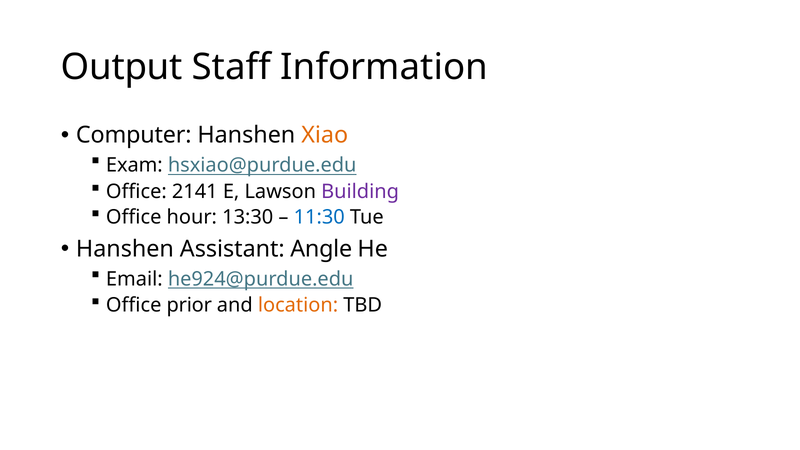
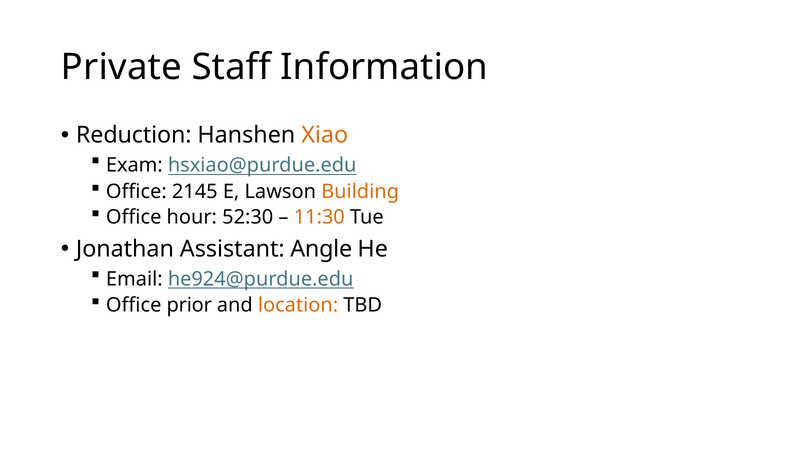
Output: Output -> Private (122, 67)
Computer: Computer -> Reduction (134, 135)
2141: 2141 -> 2145 (195, 192)
Building colour: purple -> orange (360, 192)
13:30: 13:30 -> 52:30 (248, 217)
11:30 colour: blue -> orange (319, 217)
Hanshen: Hanshen -> Jonathan (125, 249)
